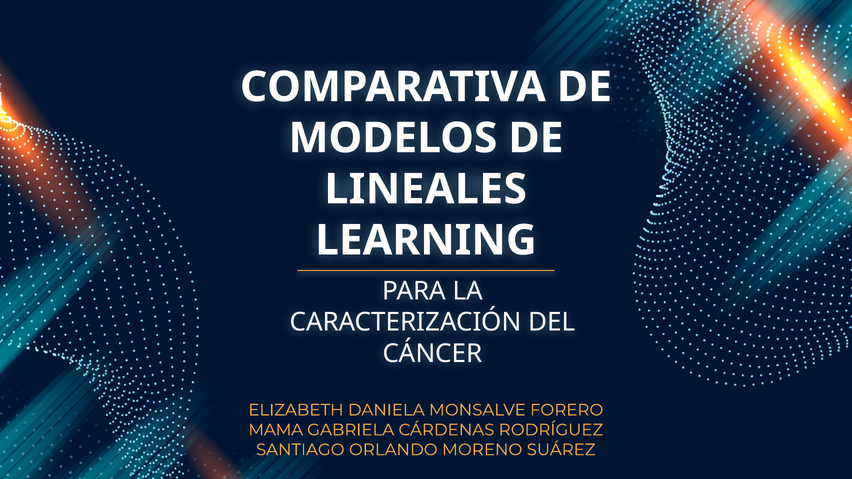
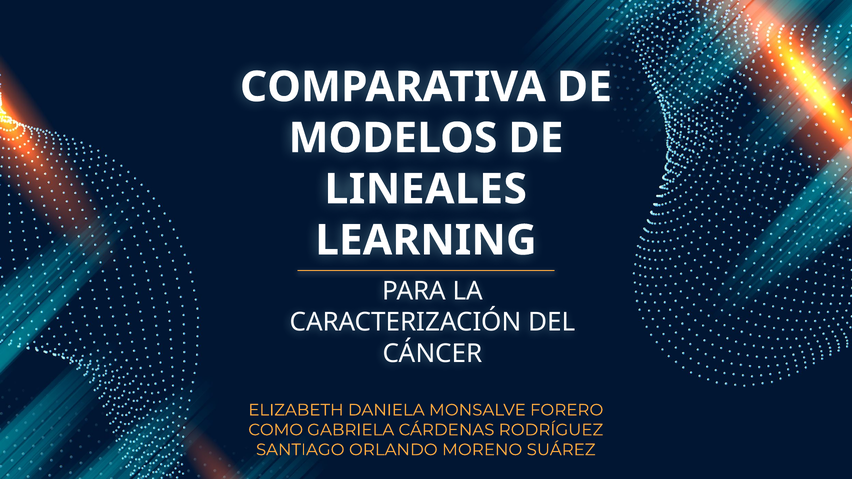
MAMA: MAMA -> COMO (276, 430)
